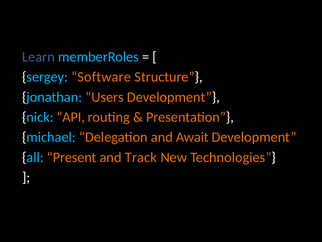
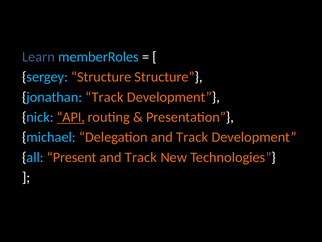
sergey Software: Software -> Structure (101, 77)
jonathan Users: Users -> Track (105, 97)
API underline: none -> present (71, 117)
Delegation and Await: Await -> Track (192, 137)
